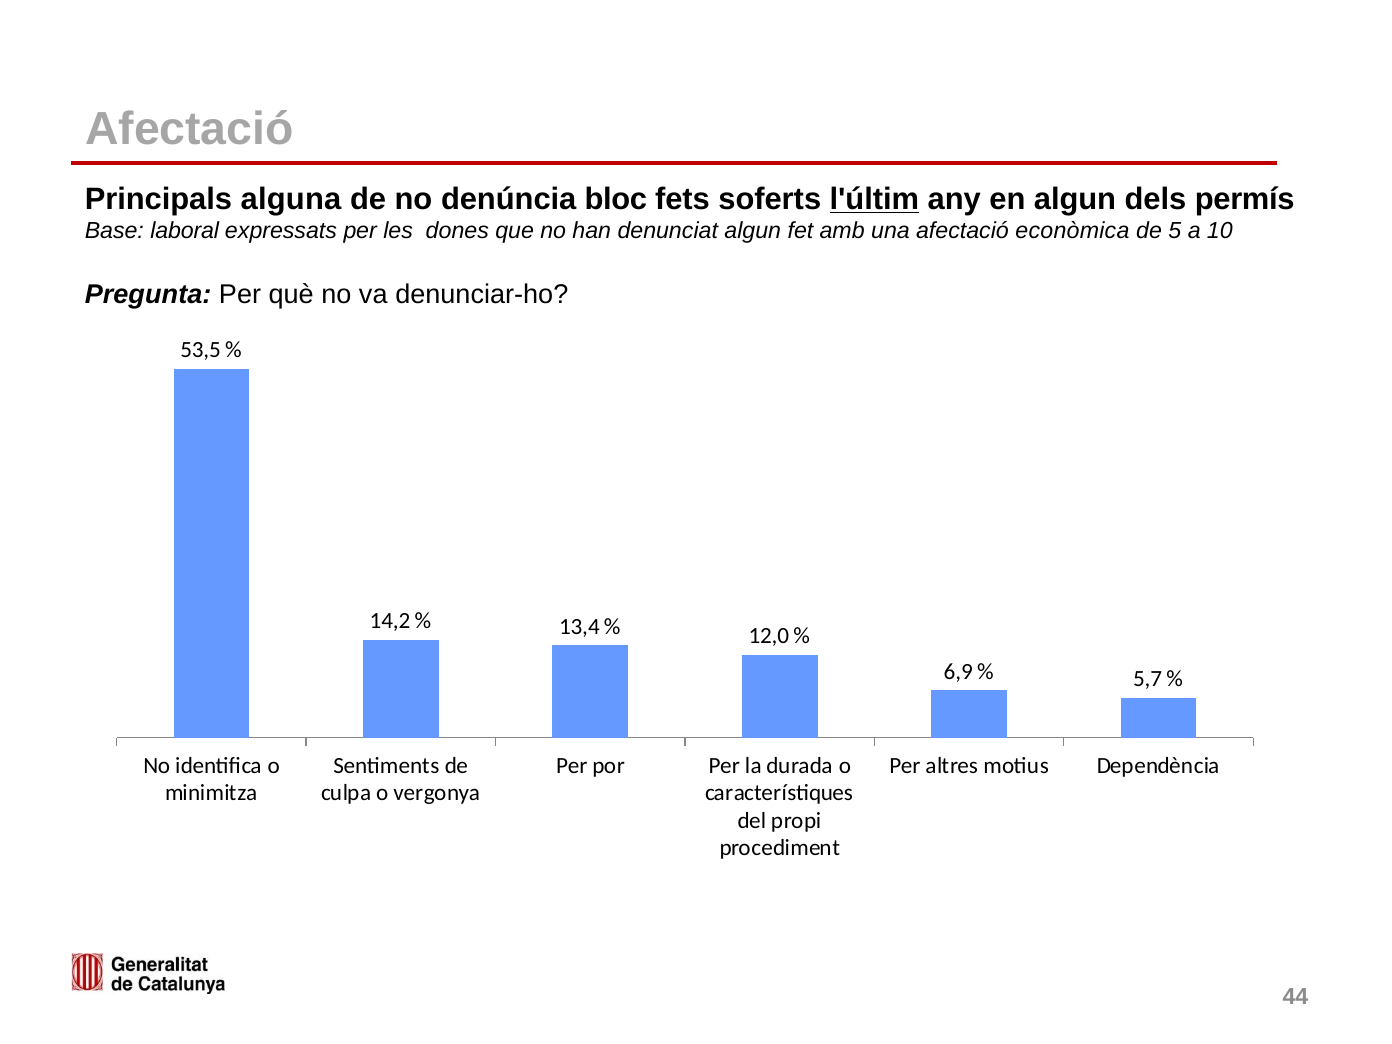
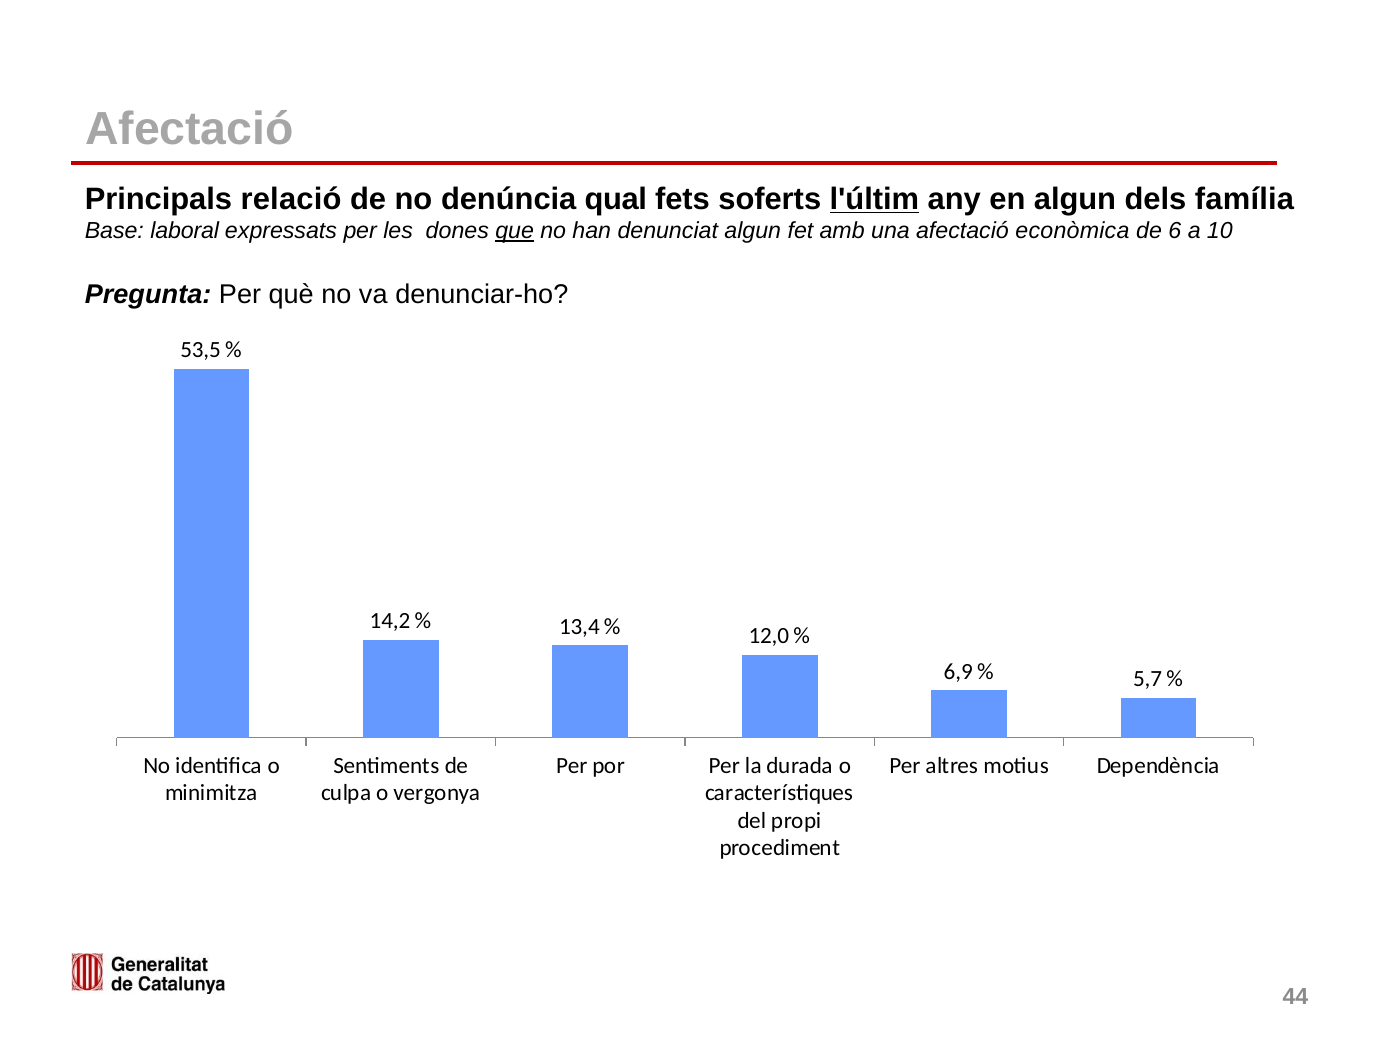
alguna: alguna -> relació (291, 199)
bloc: bloc -> qual (616, 199)
permís: permís -> família (1244, 199)
que underline: none -> present (515, 231)
5: 5 -> 6 (1175, 231)
